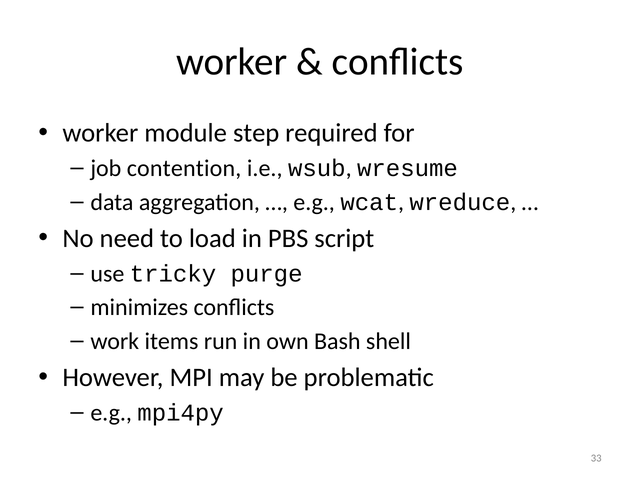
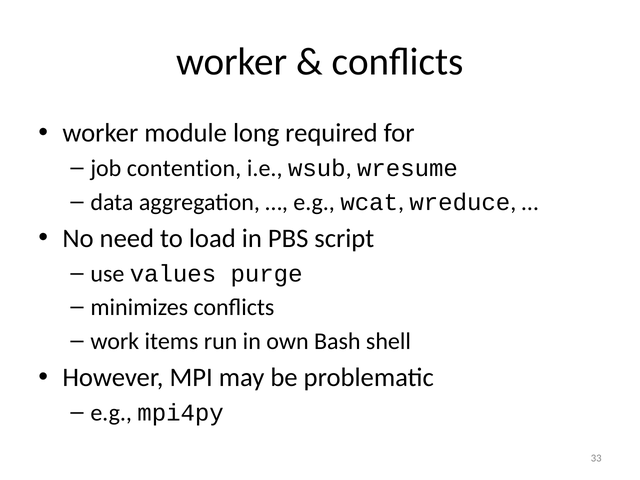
step: step -> long (256, 133)
tricky: tricky -> values (173, 274)
